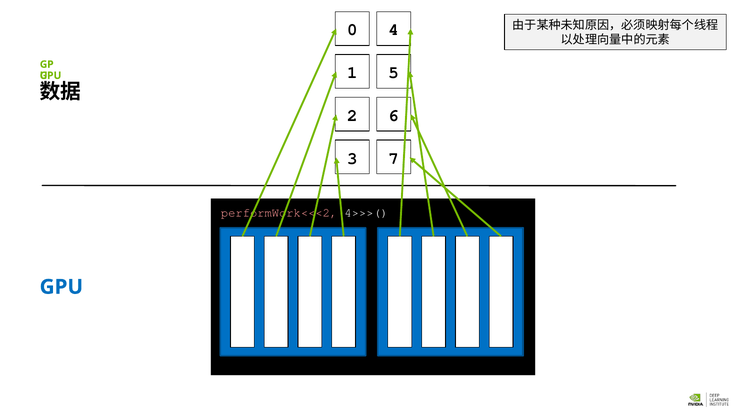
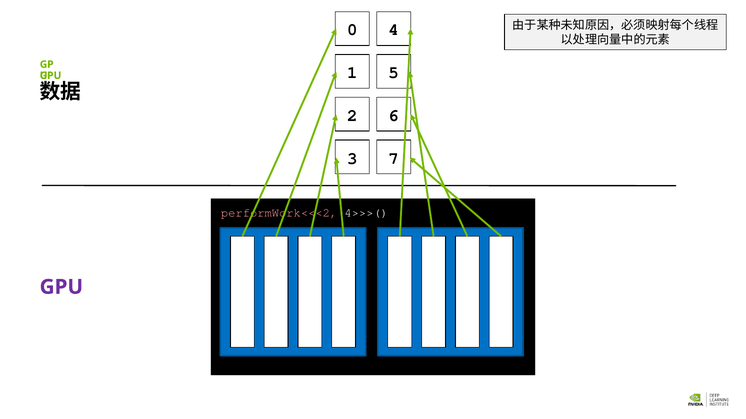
GPU colour: blue -> purple (61, 287)
